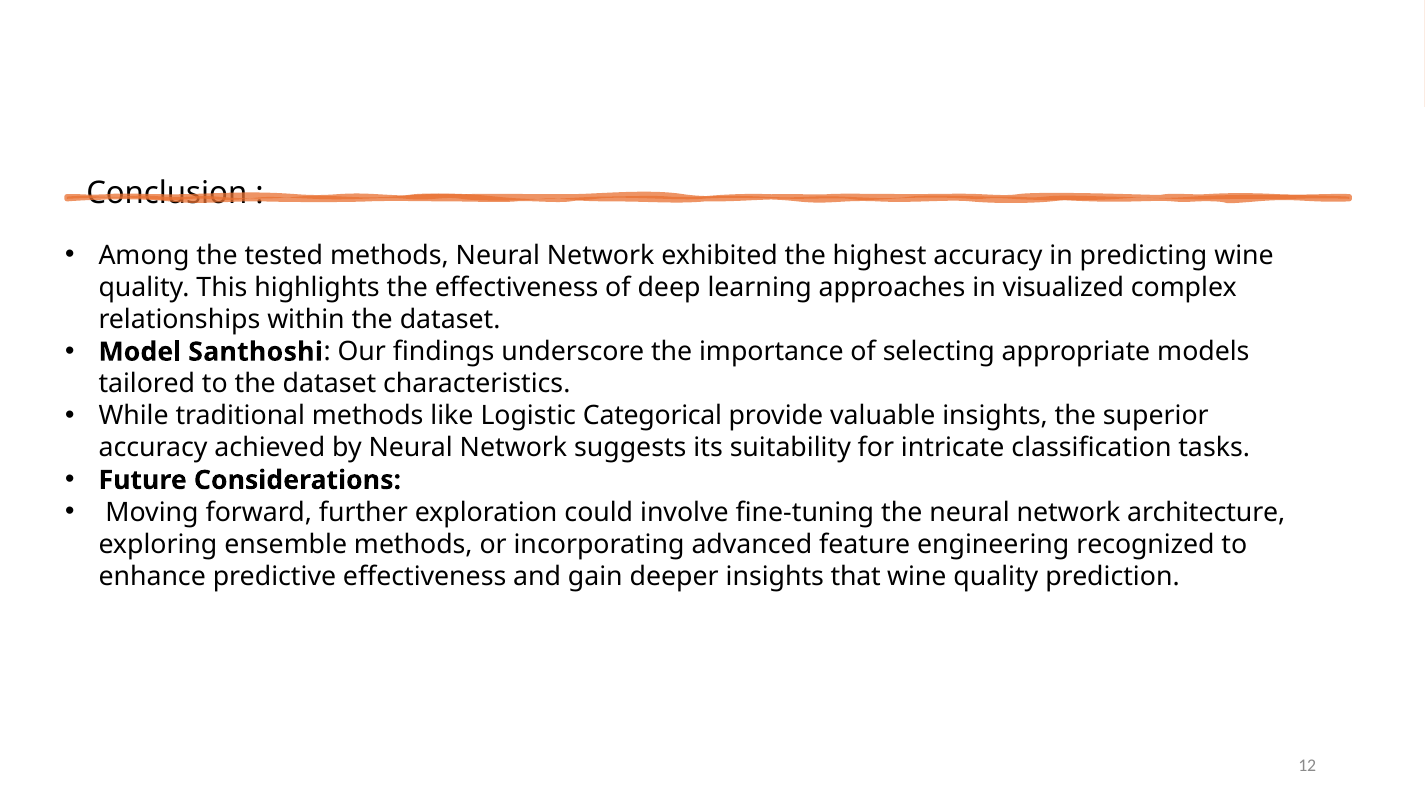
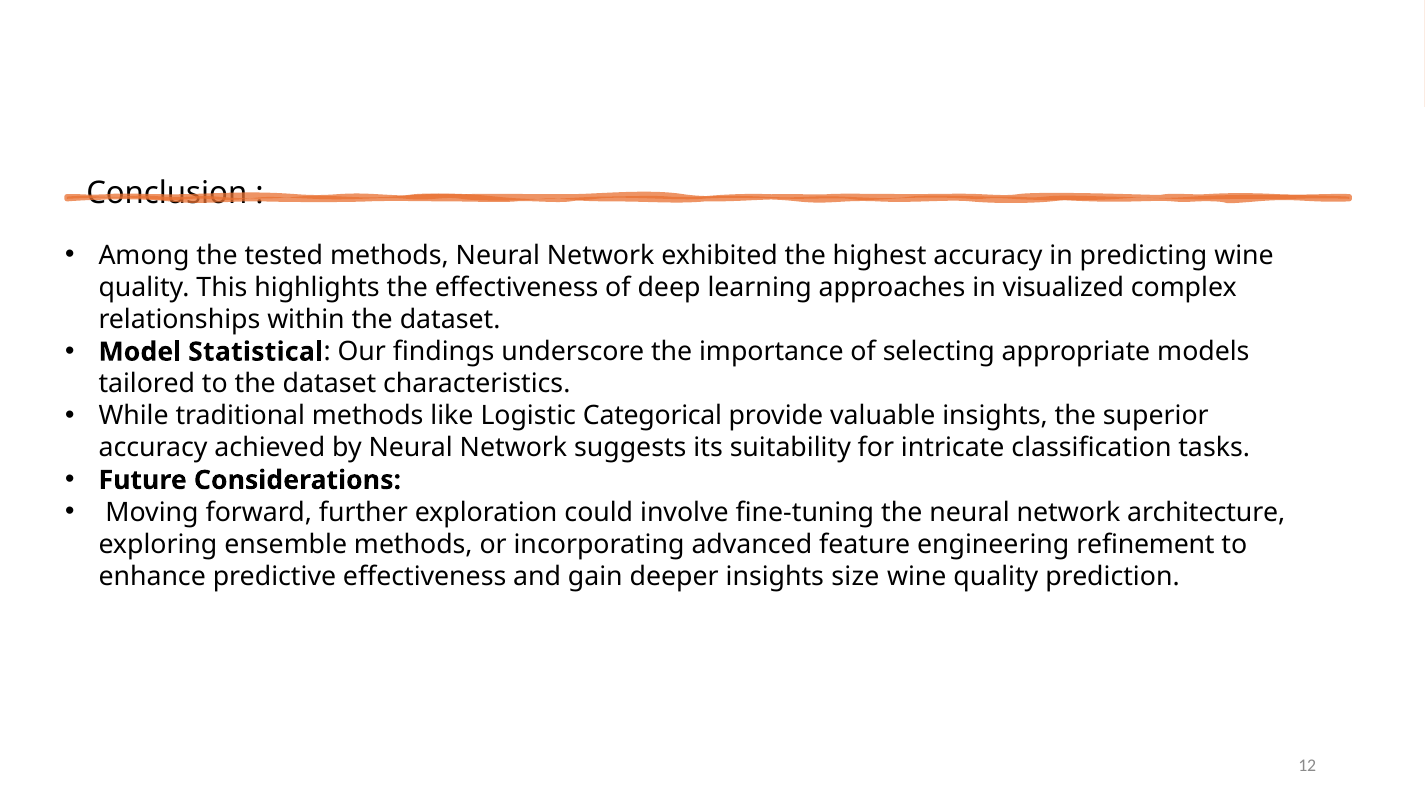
Santhoshi: Santhoshi -> Statistical (256, 352)
recognized: recognized -> refinement (1145, 544)
that: that -> size (855, 576)
